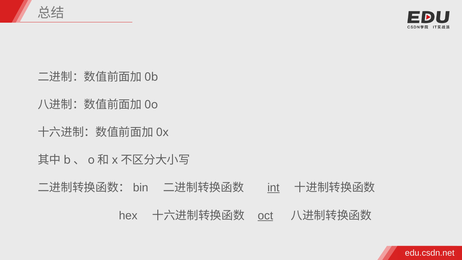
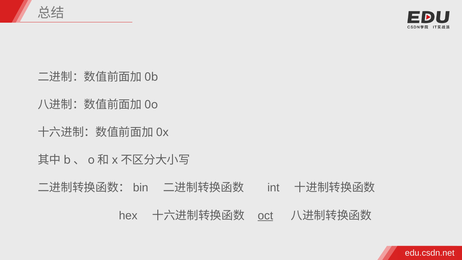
int underline: present -> none (273, 188)
